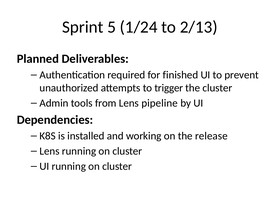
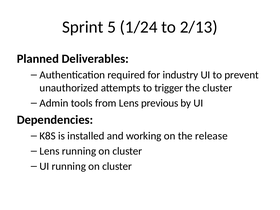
finished: finished -> industry (181, 75)
pipeline: pipeline -> previous (160, 103)
